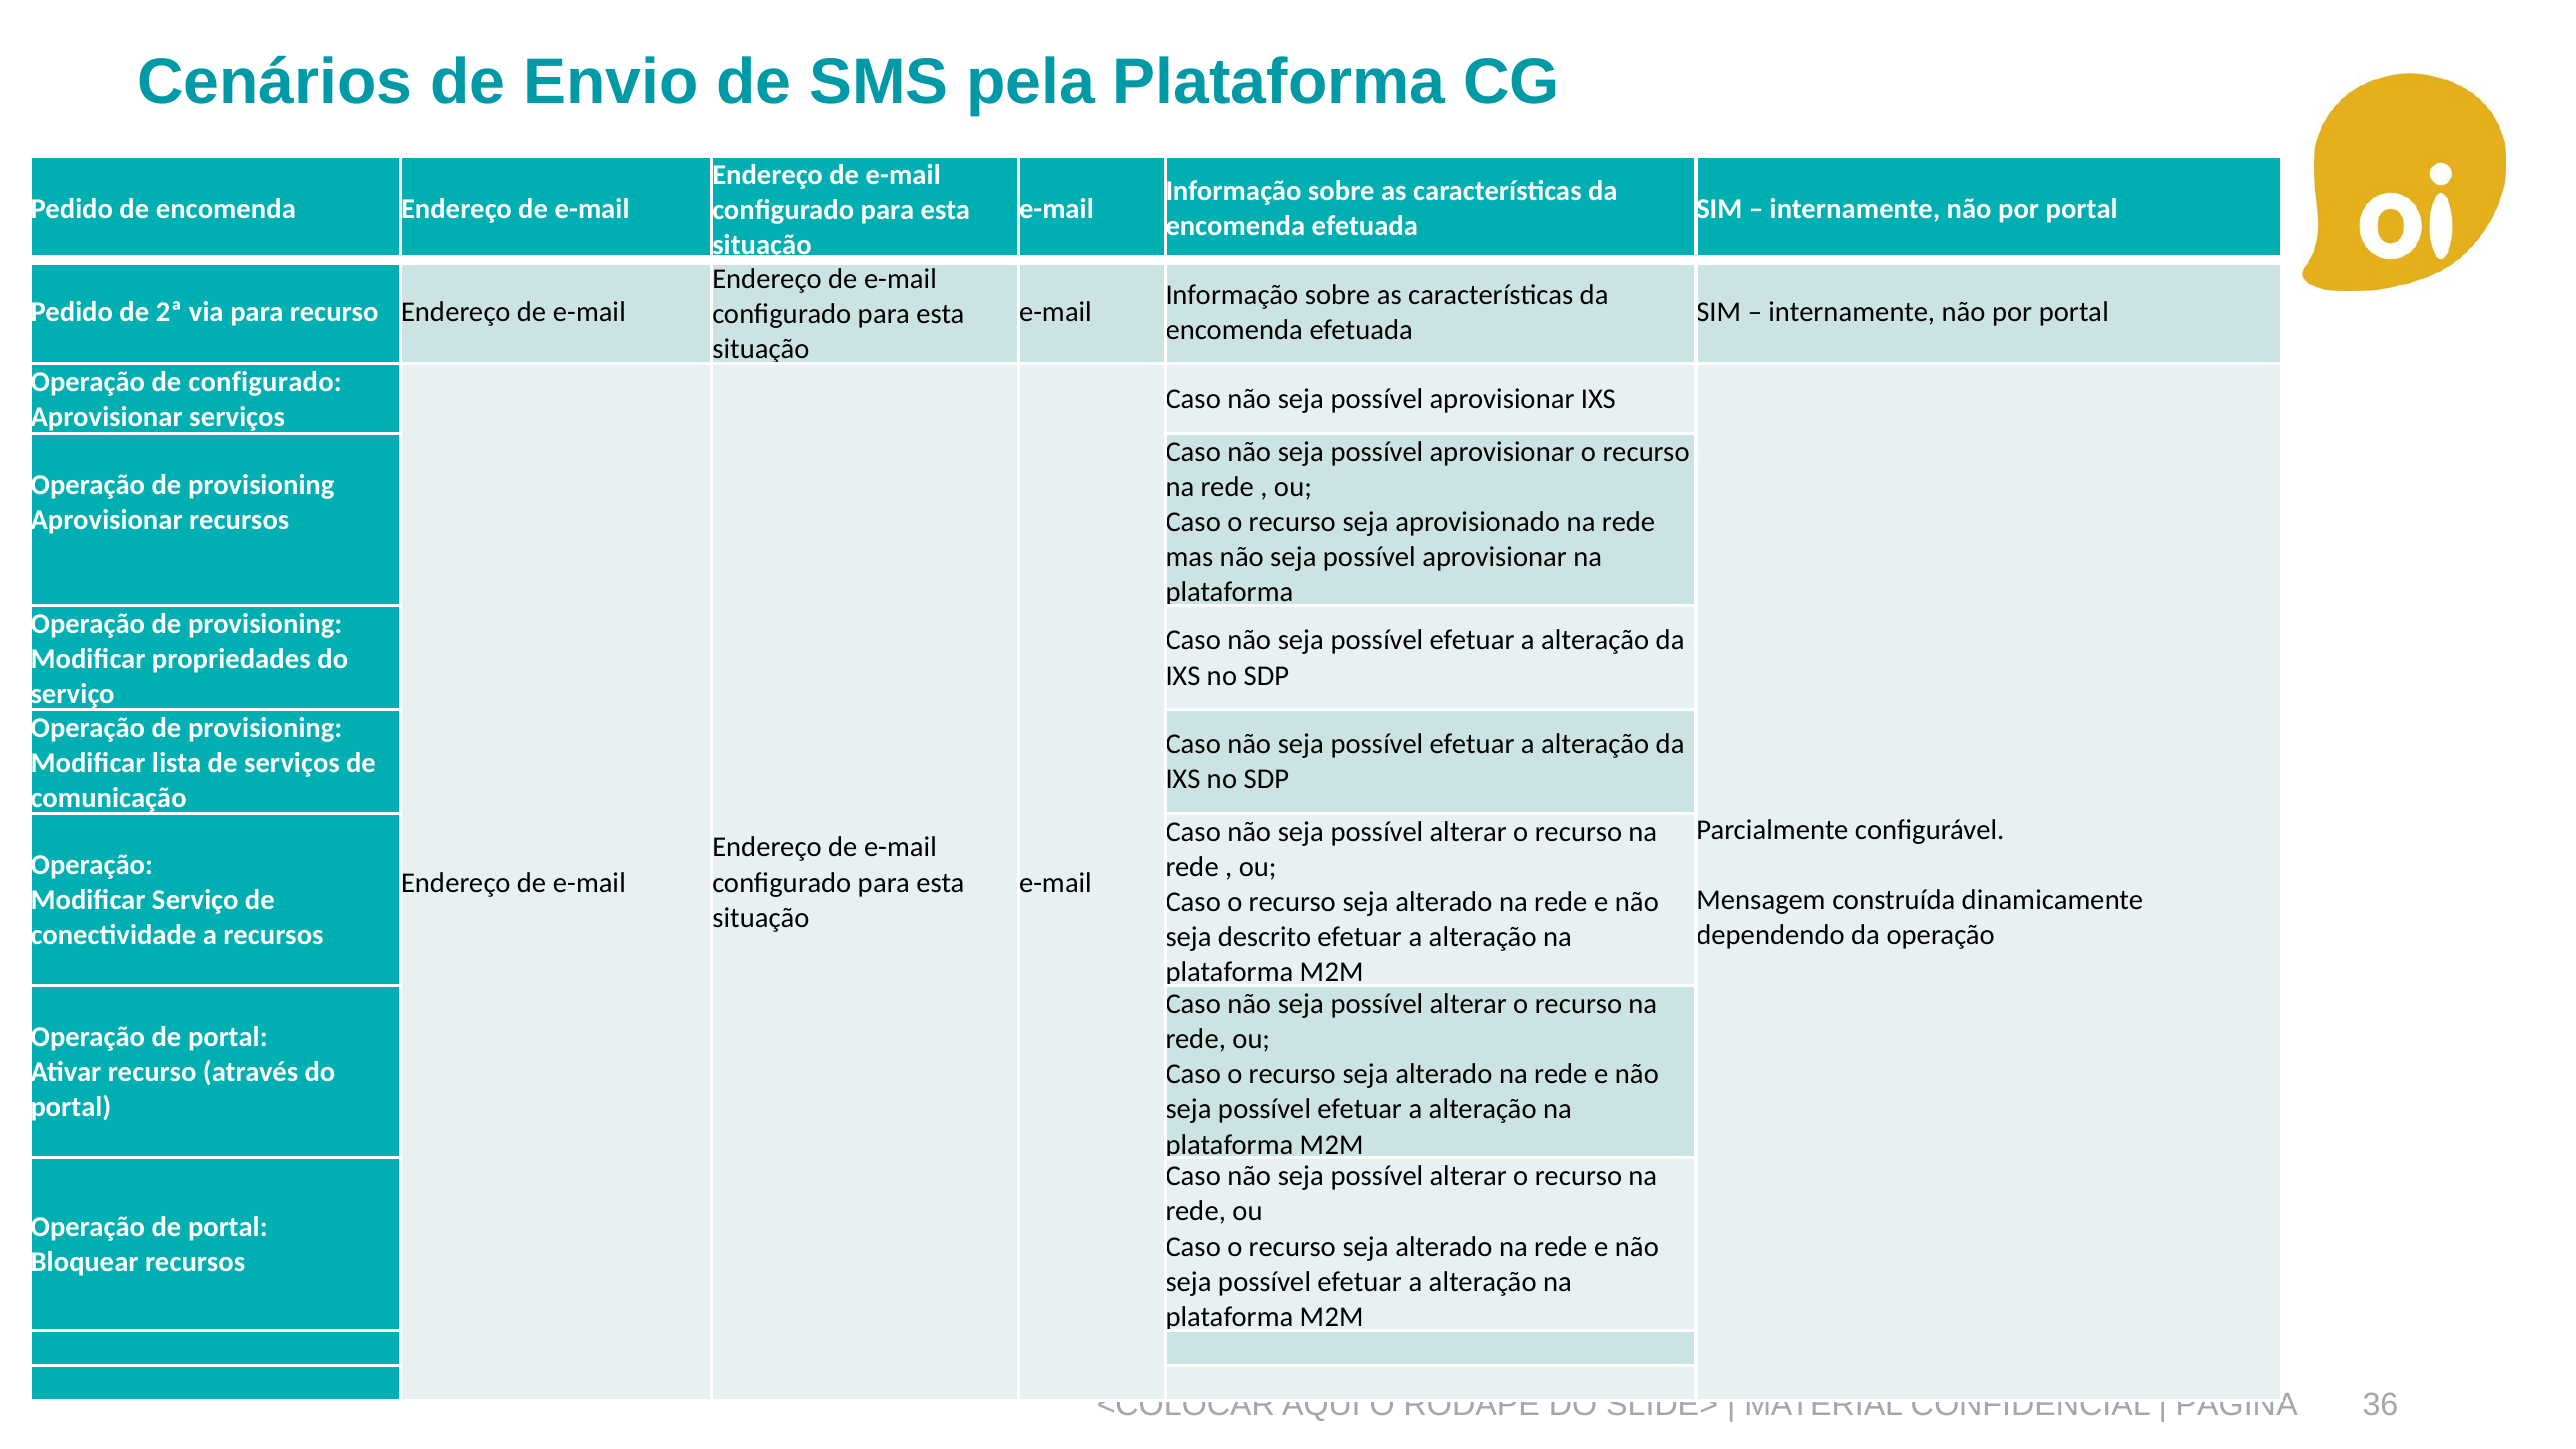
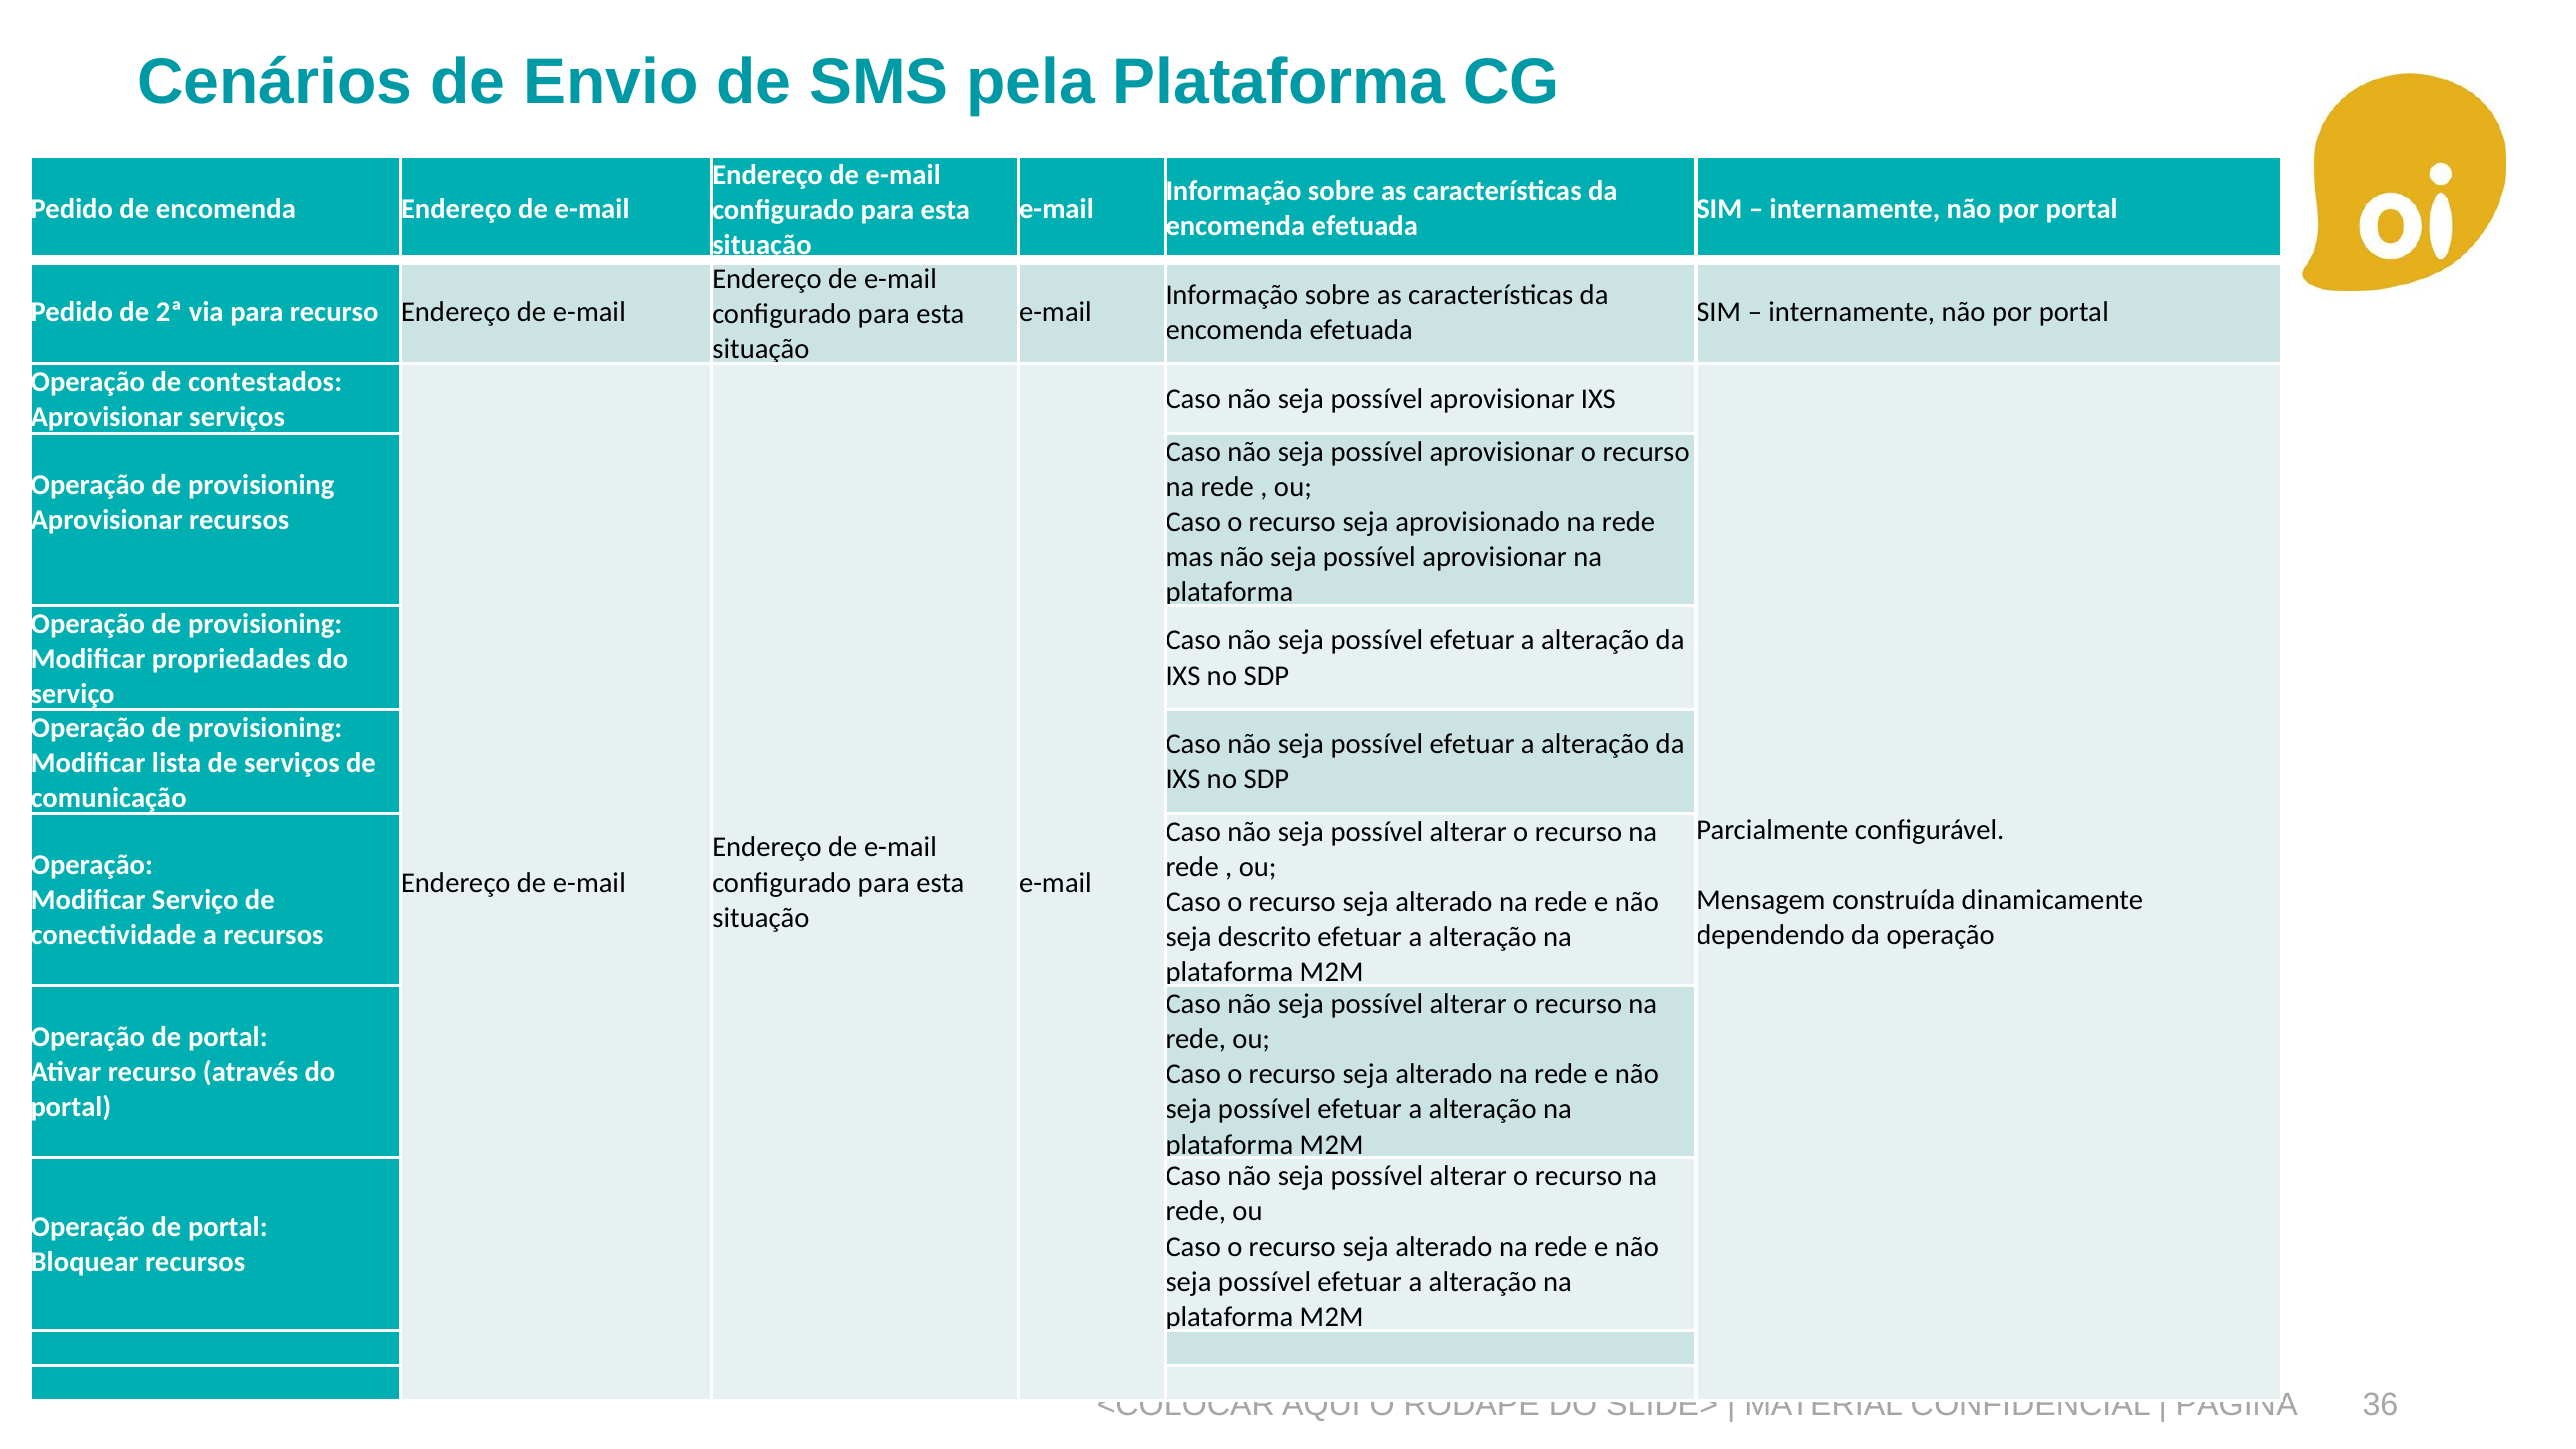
de configurado: configurado -> contestados (265, 382)
